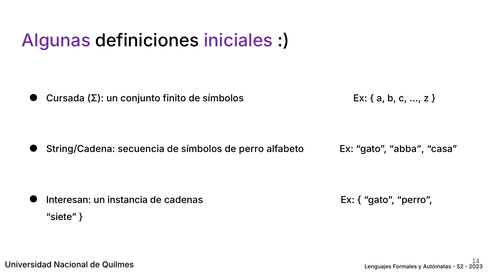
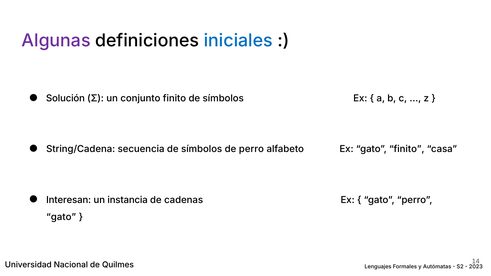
iniciales colour: purple -> blue (238, 41)
Cursada: Cursada -> Solución (65, 99)
gato abba: abba -> finito (407, 149)
siete: siete -> gato (61, 217)
